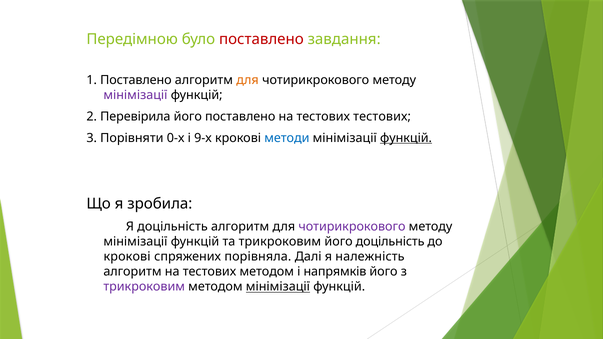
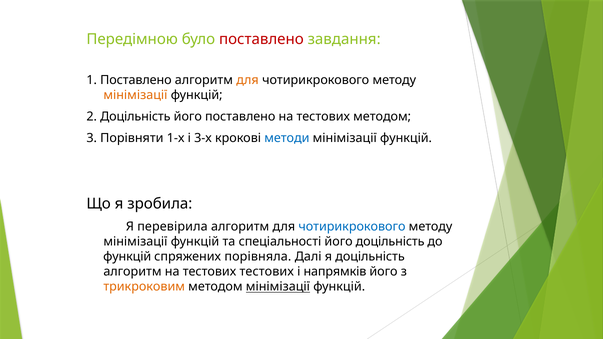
мінімізації colour: purple -> orange (135, 95)
2 Перевірила: Перевірила -> Доцільність (135, 117)
тестових тестових: тестових -> методом (382, 117)
0-х: 0-х -> 1-х (176, 138)
9-х: 9-х -> 3-х (203, 138)
функцій underline: present -> none (406, 138)
Я доцільність: доцільність -> перевірила (172, 227)
чотирикрокового colour: purple -> blue (352, 227)
та трикроковим: трикроковим -> спеціальності (280, 242)
крокові: крокові -> функцій (127, 257)
я належність: належність -> доцільність (370, 257)
тестових методом: методом -> тестових (267, 272)
трикроковим colour: purple -> orange (144, 287)
